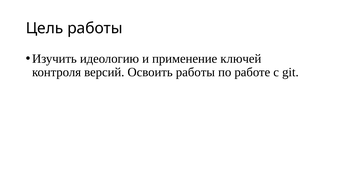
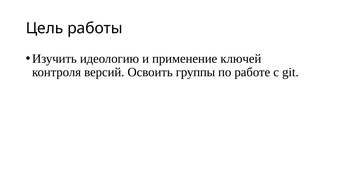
Освоить работы: работы -> группы (195, 72)
